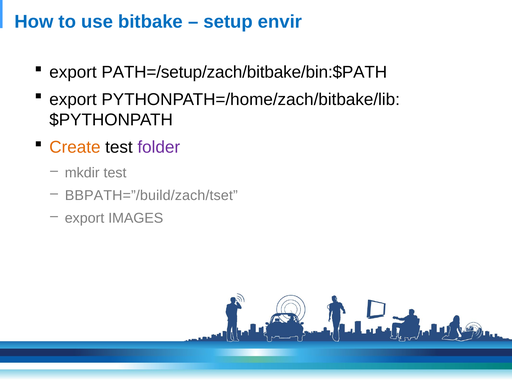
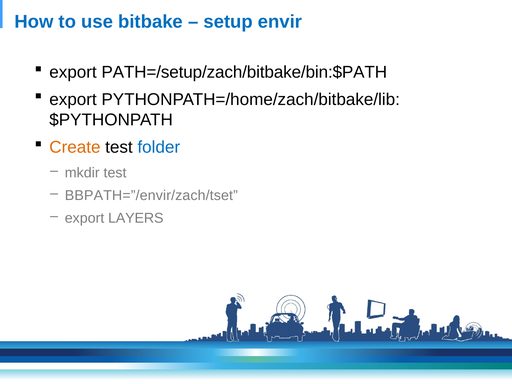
folder colour: purple -> blue (159, 147)
BBPATH=”/build/zach/tset: BBPATH=”/build/zach/tset -> BBPATH=”/envir/zach/tset (151, 195)
IMAGES: IMAGES -> LAYERS (136, 218)
